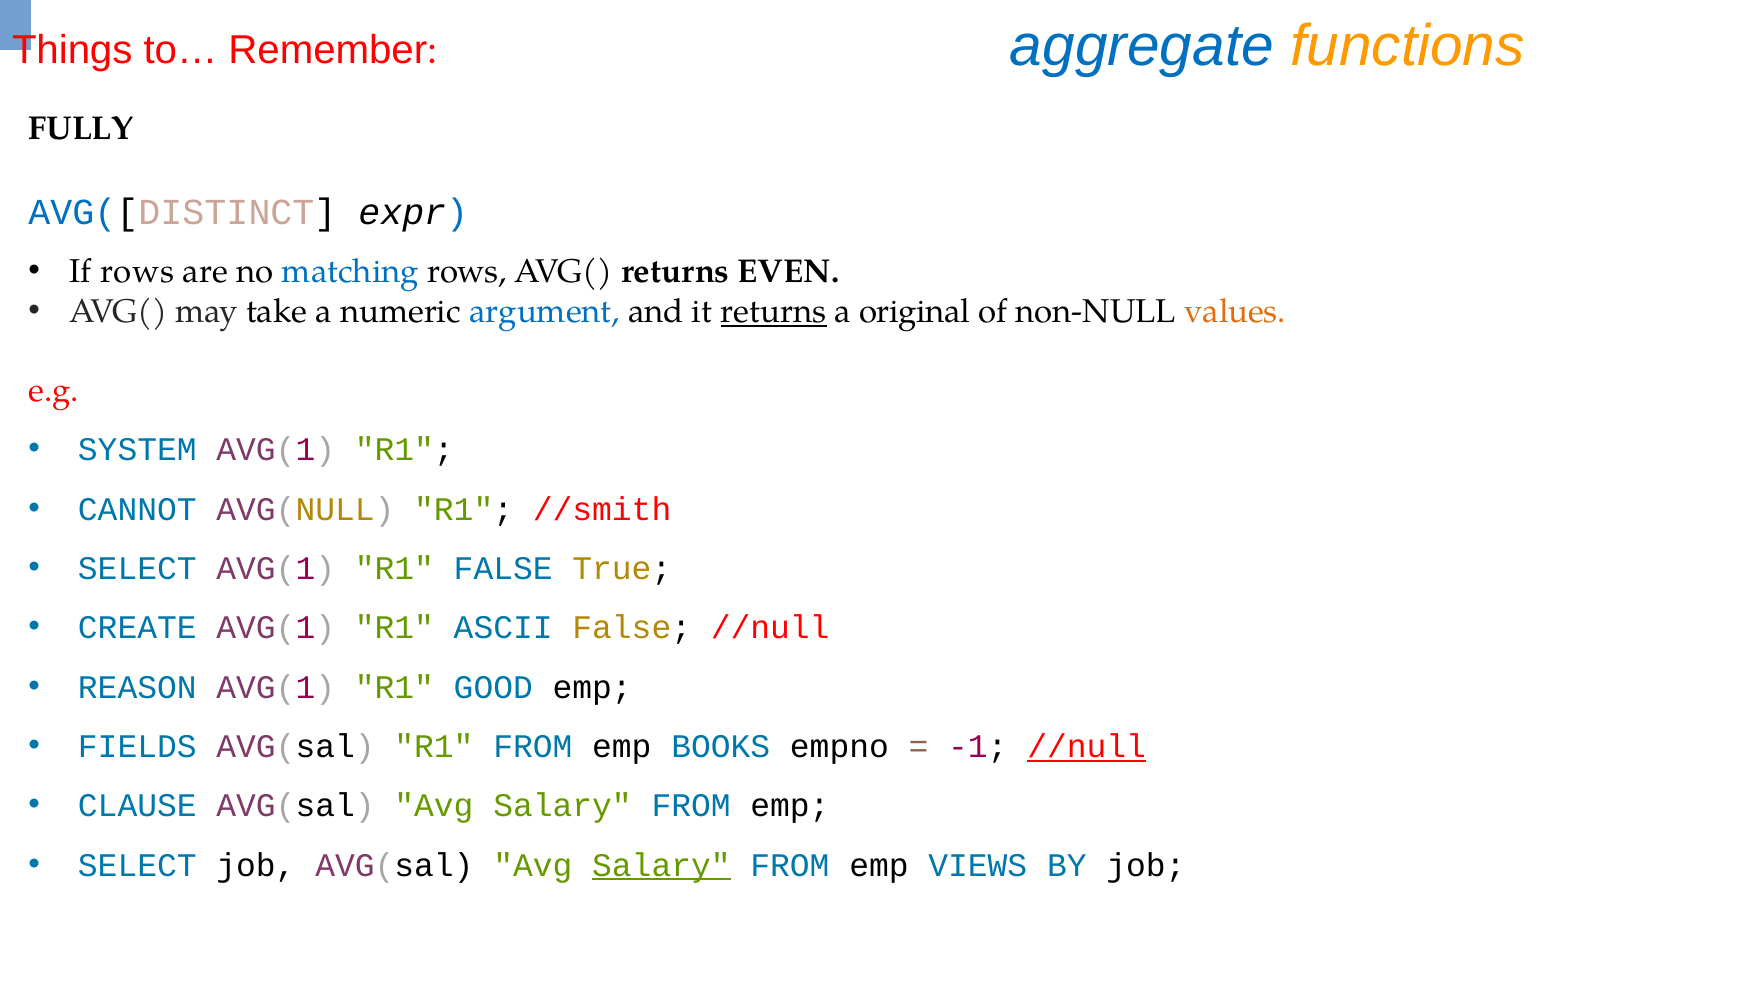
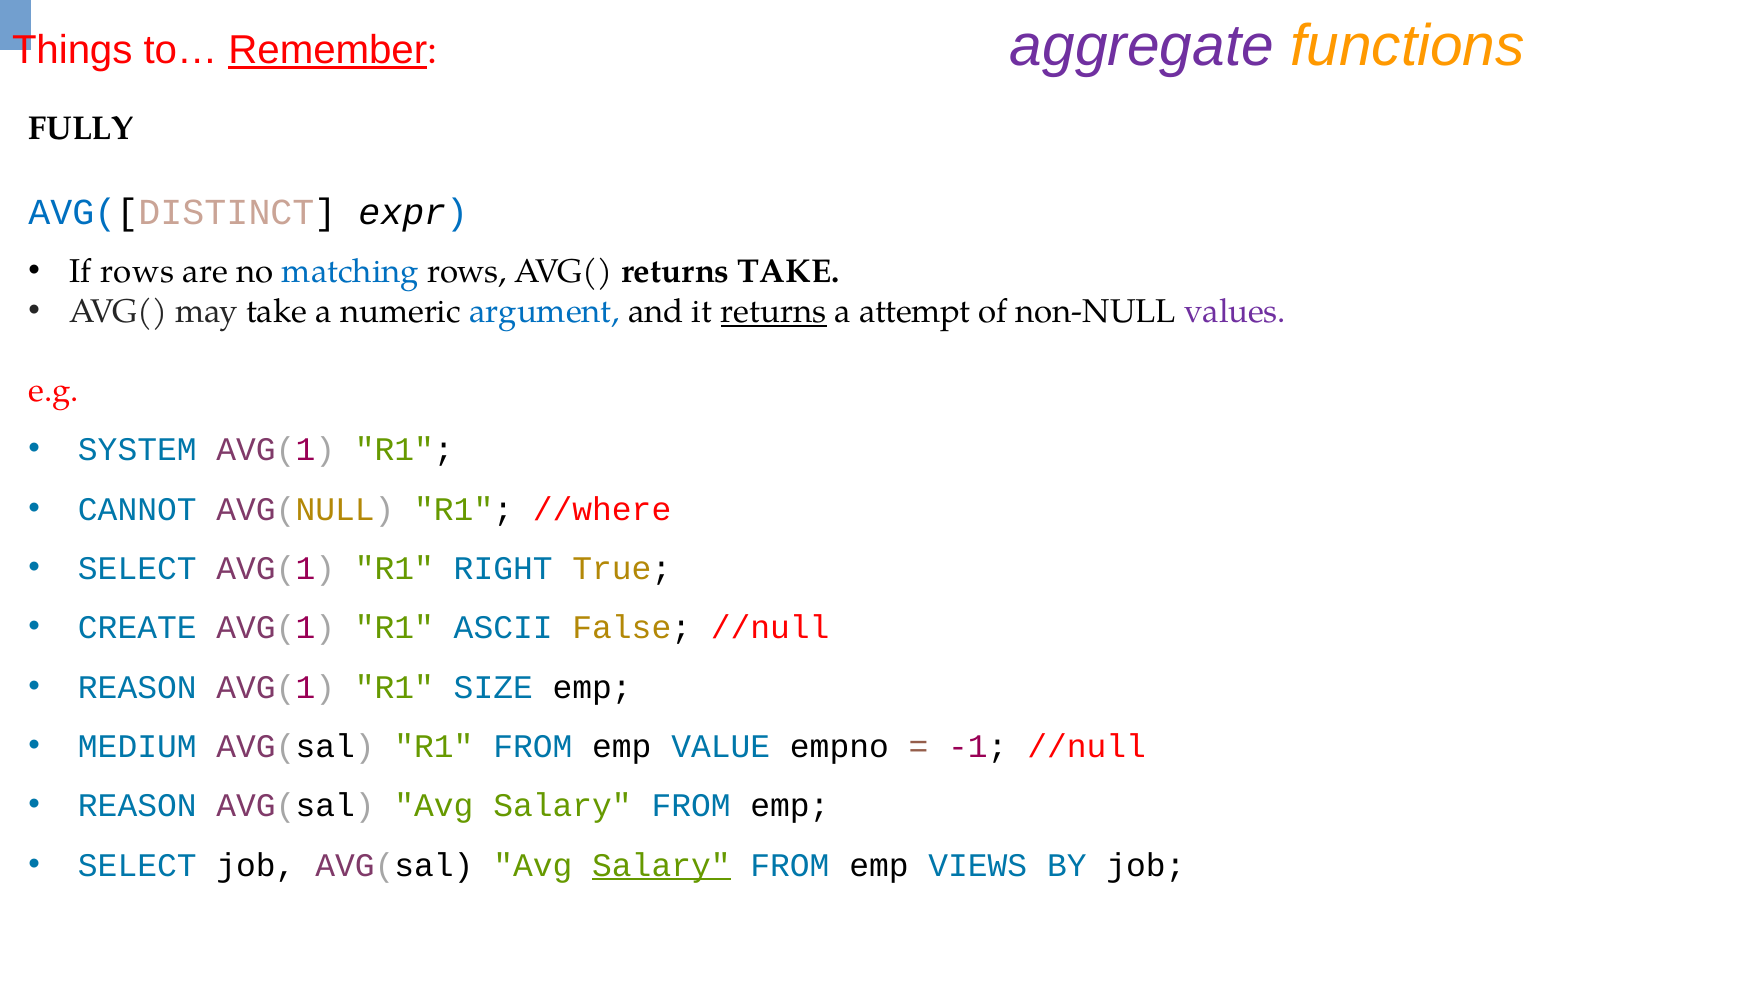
Remember underline: none -> present (328, 50)
aggregate colour: blue -> purple (1142, 46)
returns EVEN: EVEN -> TAKE (789, 272)
original: original -> attempt (915, 311)
values colour: orange -> purple (1235, 311)
//smith: //smith -> //where (602, 509)
R1 FALSE: FALSE -> RIGHT (503, 568)
GOOD: GOOD -> SIZE (493, 687)
FIELDS: FIELDS -> MEDIUM (137, 746)
BOOKS: BOOKS -> VALUE (721, 746)
//null underline: present -> none (1087, 746)
CLAUSE: CLAUSE -> REASON (137, 806)
